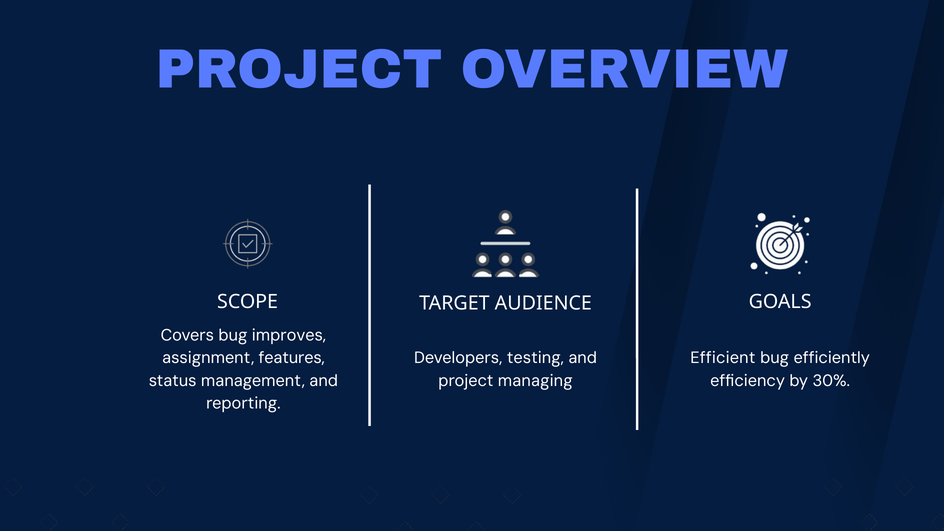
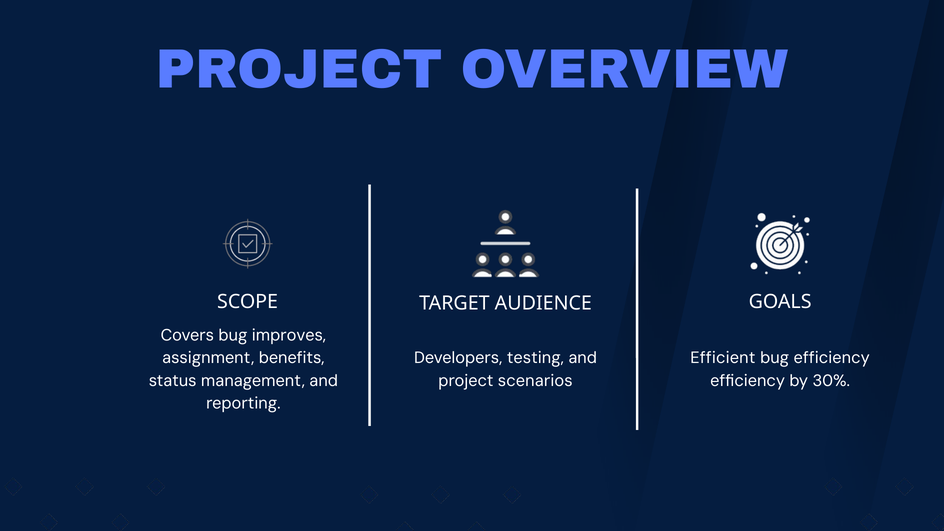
features: features -> benefits (292, 358)
bug efficiently: efficiently -> efficiency (832, 358)
managing: managing -> scenarios (535, 381)
